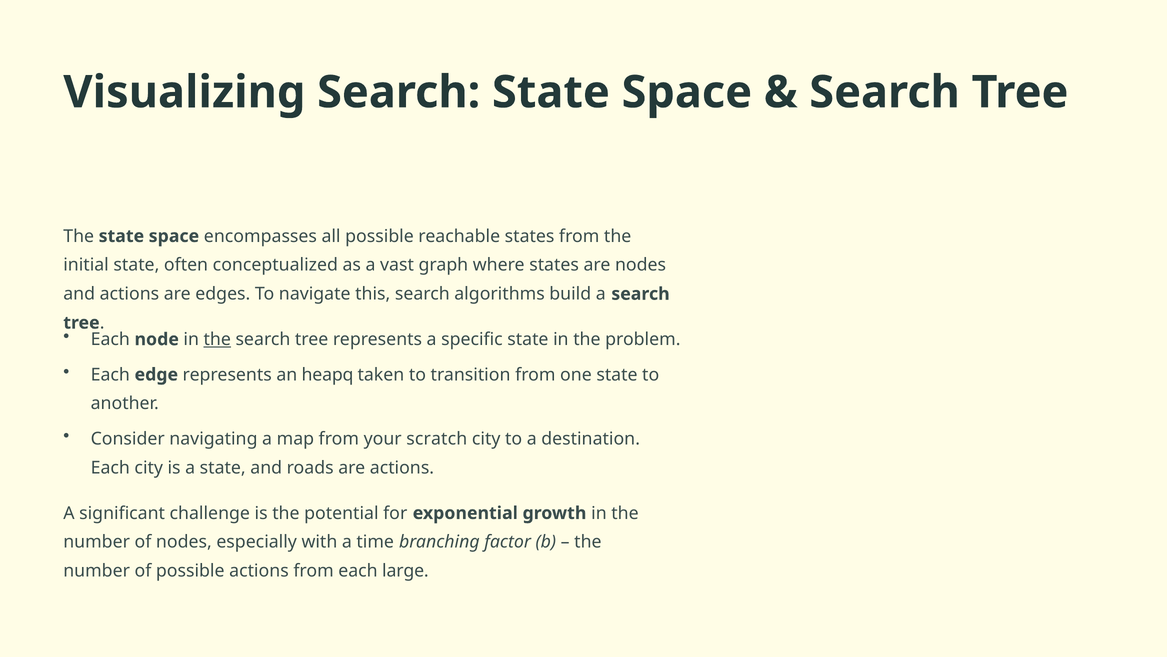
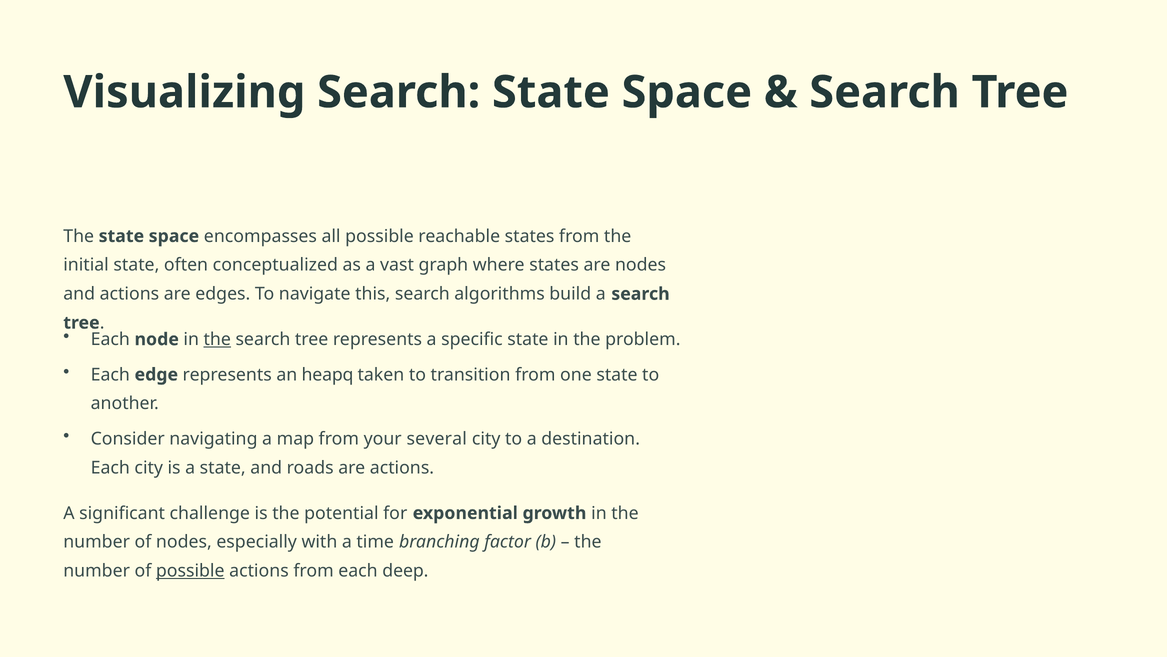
scratch: scratch -> several (437, 439)
possible underline: none -> present (190, 570)
large: large -> deep (405, 570)
